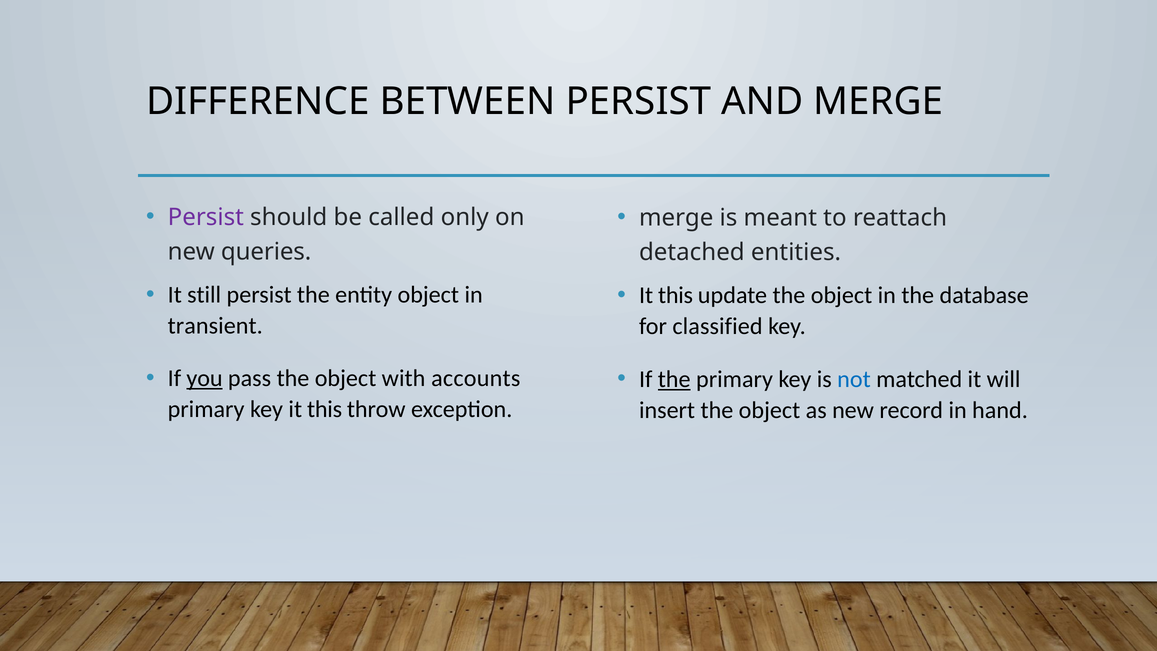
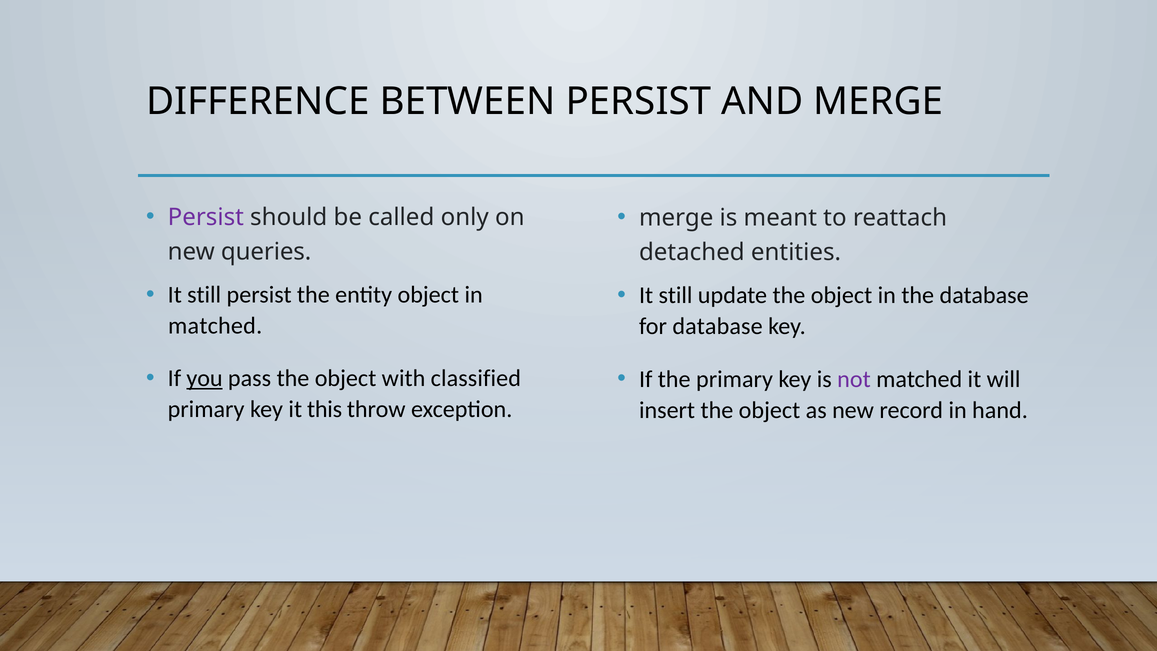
this: this -> still (675, 295)
transient: transient -> matched (215, 326)
for classified: classified -> database (718, 326)
accounts: accounts -> classified (476, 378)
the underline: present -> none (674, 379)
not colour: blue -> purple (854, 379)
